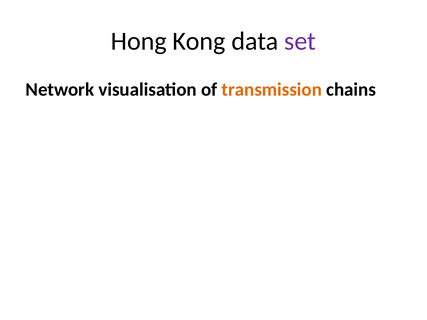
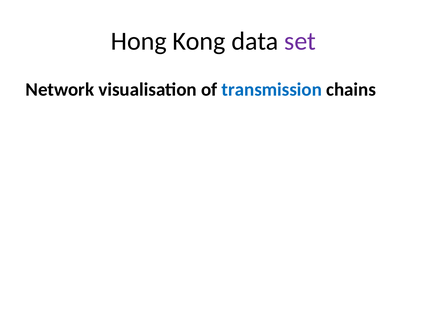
transmission colour: orange -> blue (272, 90)
